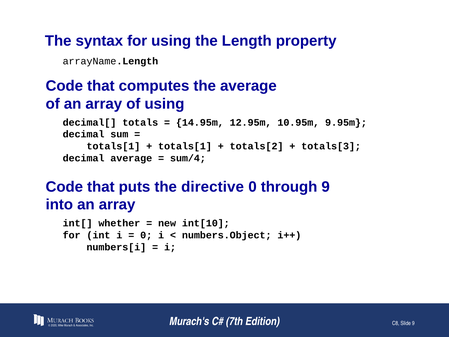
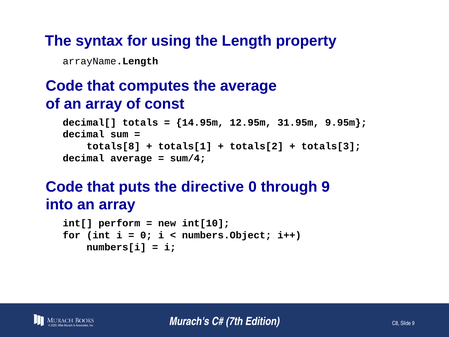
of using: using -> const (164, 104)
10.95m: 10.95m -> 31.95m (298, 122)
totals[1: totals[1 -> totals[8 (113, 146)
whether: whether -> perform (119, 223)
